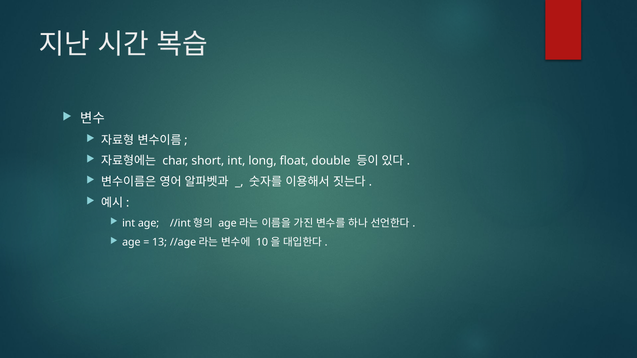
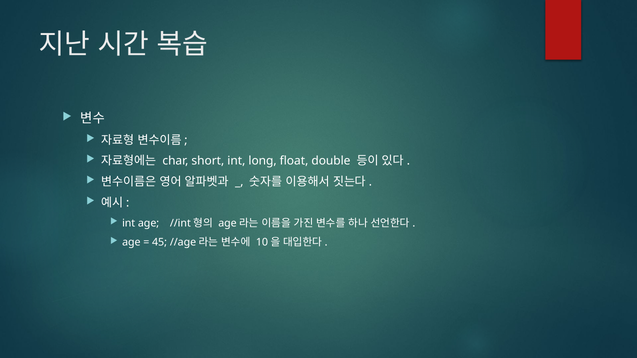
13: 13 -> 45 (160, 243)
